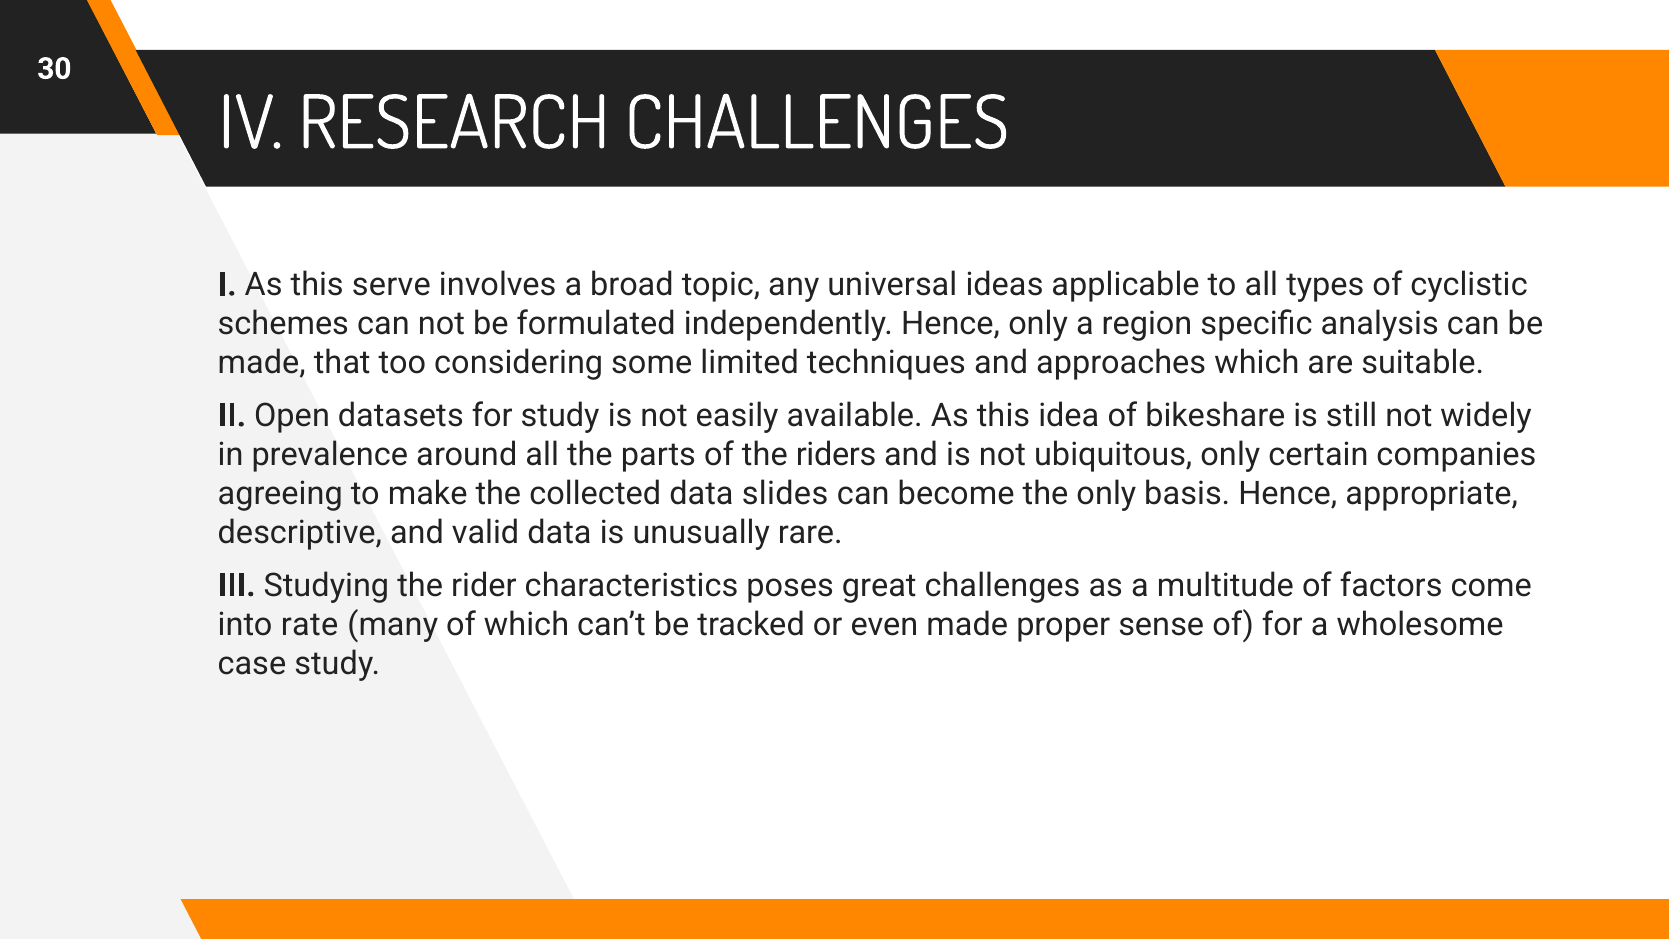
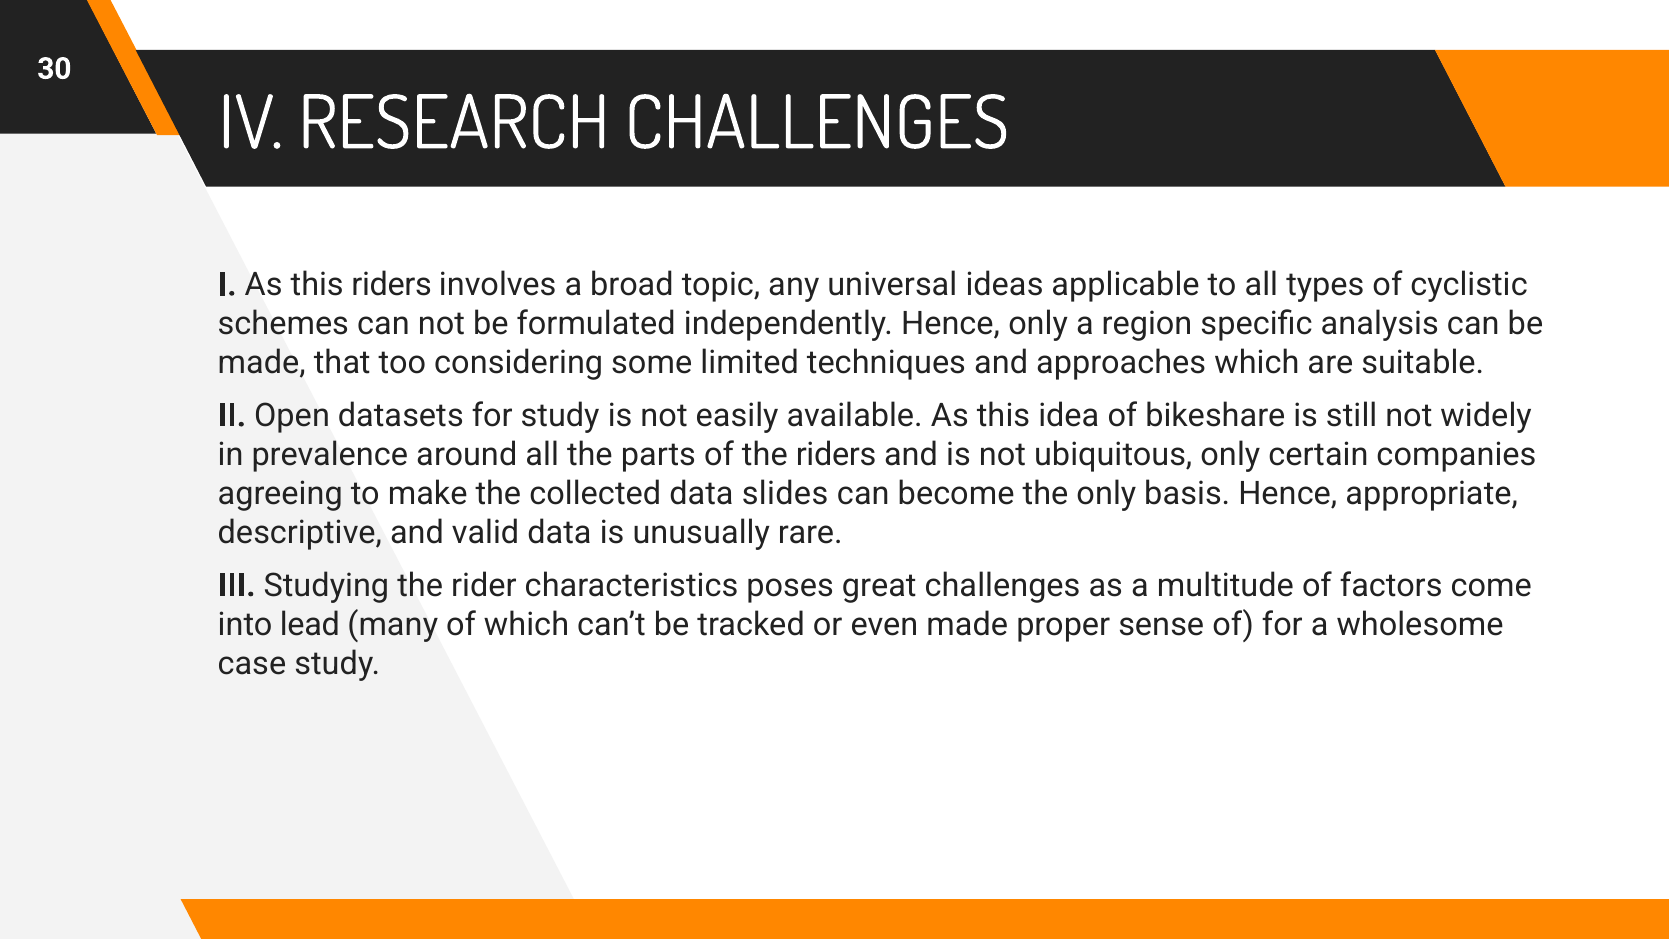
this serve: serve -> riders (392, 285)
rate: rate -> lead (310, 624)
